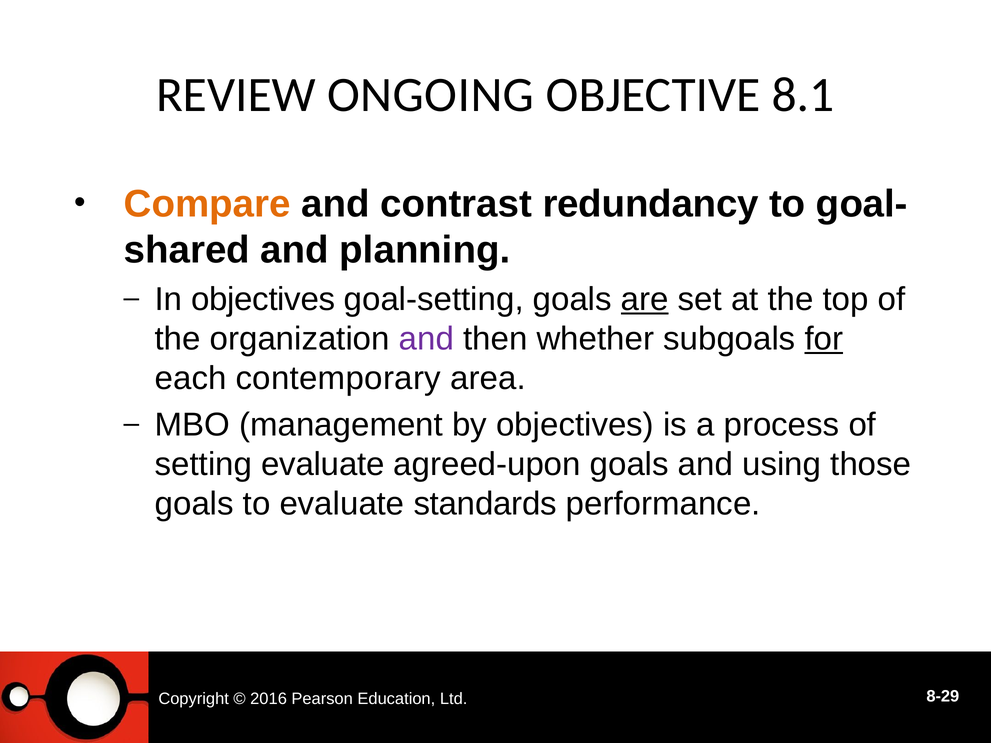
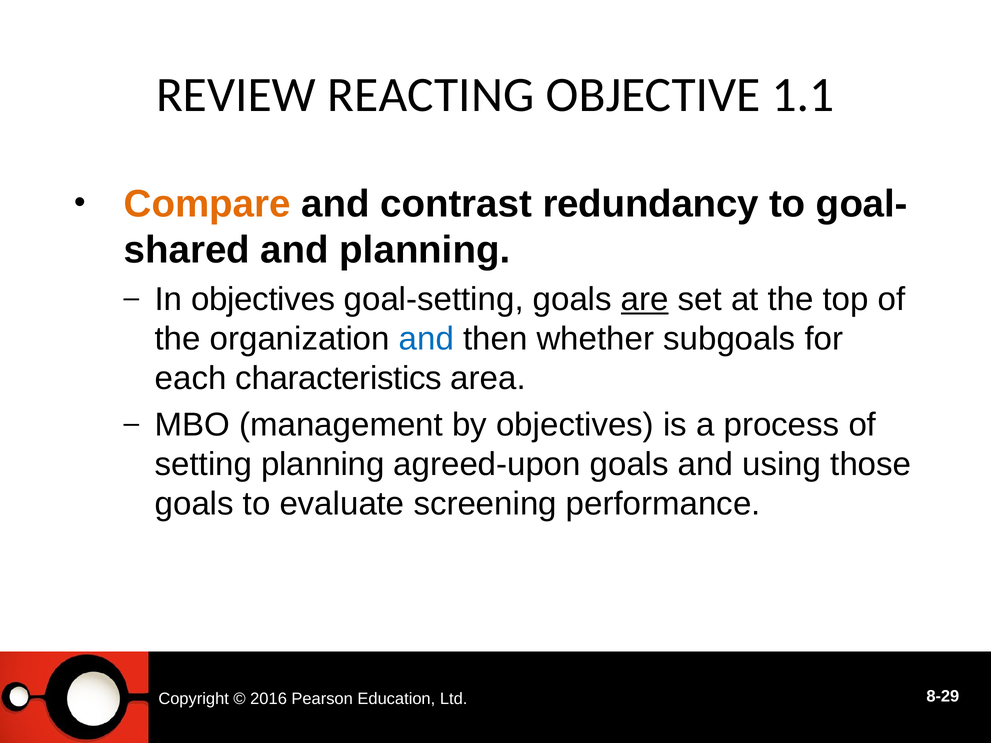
ONGOING: ONGOING -> REACTING (431, 95)
8.1: 8.1 -> 1.1 (803, 95)
and colour: purple -> blue (426, 339)
for underline: present -> none (824, 339)
contemporary: contemporary -> characteristics (339, 379)
setting evaluate: evaluate -> planning (323, 465)
standards: standards -> screening (485, 504)
